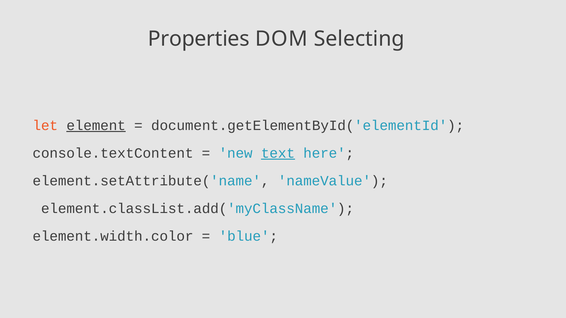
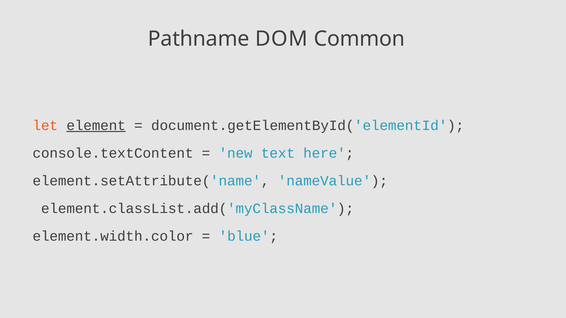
Properties: Properties -> Pathname (199, 39)
Selecting: Selecting -> Common (359, 39)
text underline: present -> none (278, 153)
